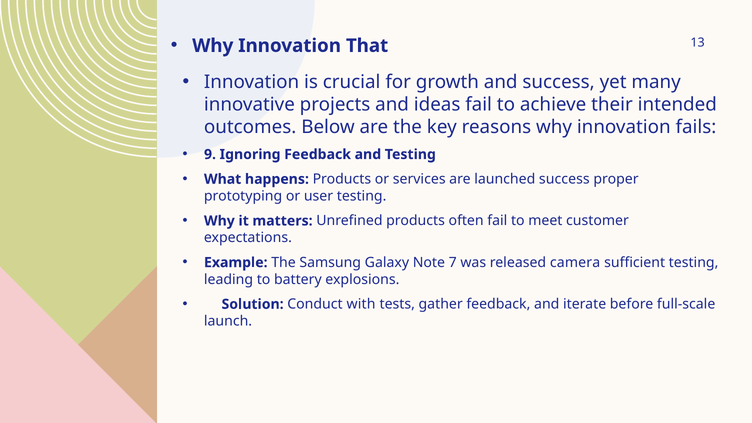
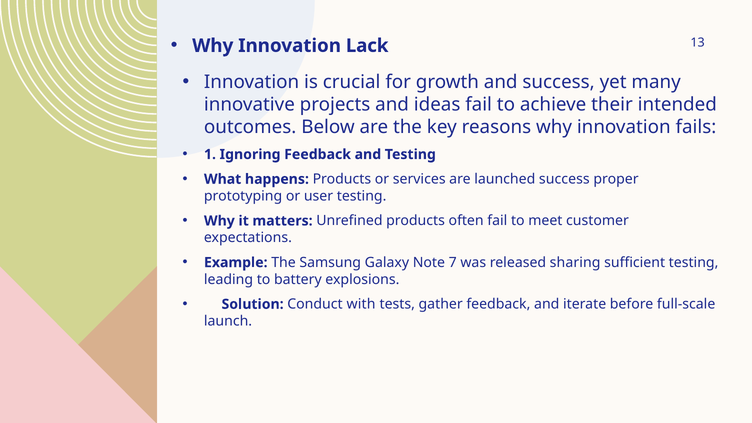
That: That -> Lack (367, 46)
9: 9 -> 1 (210, 154)
camera: camera -> sharing (575, 263)
